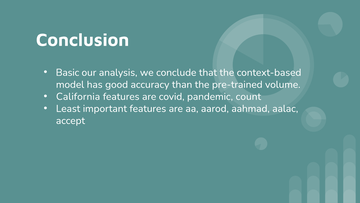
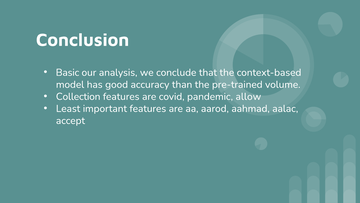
California: California -> Collection (78, 96)
count: count -> allow (248, 96)
